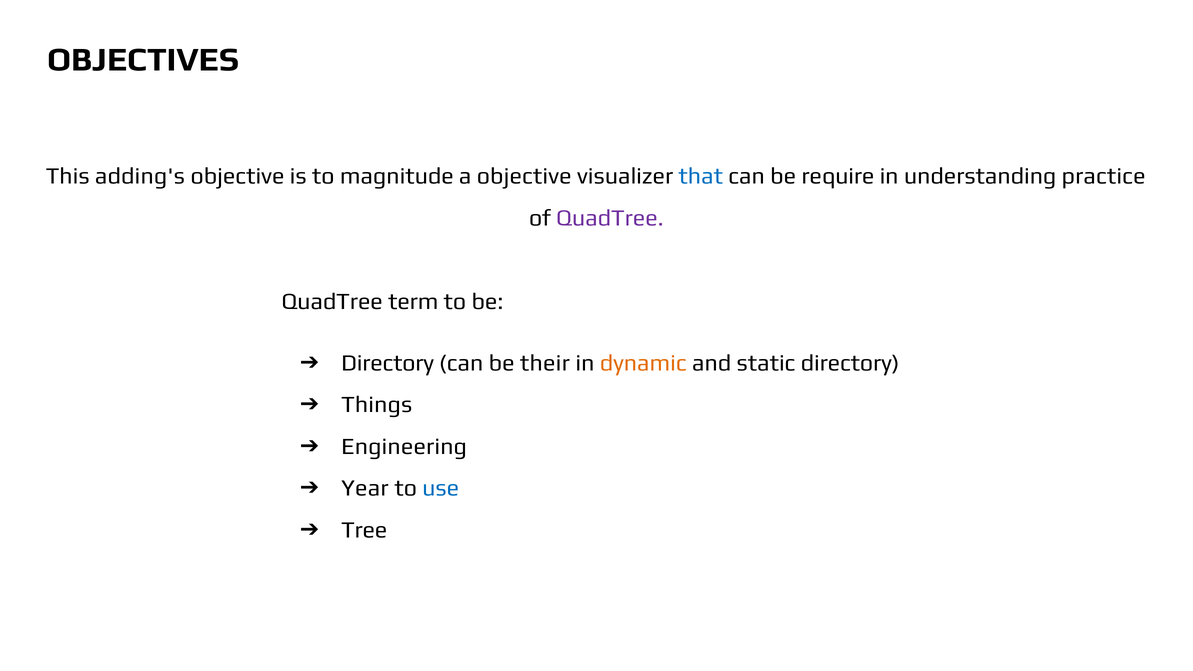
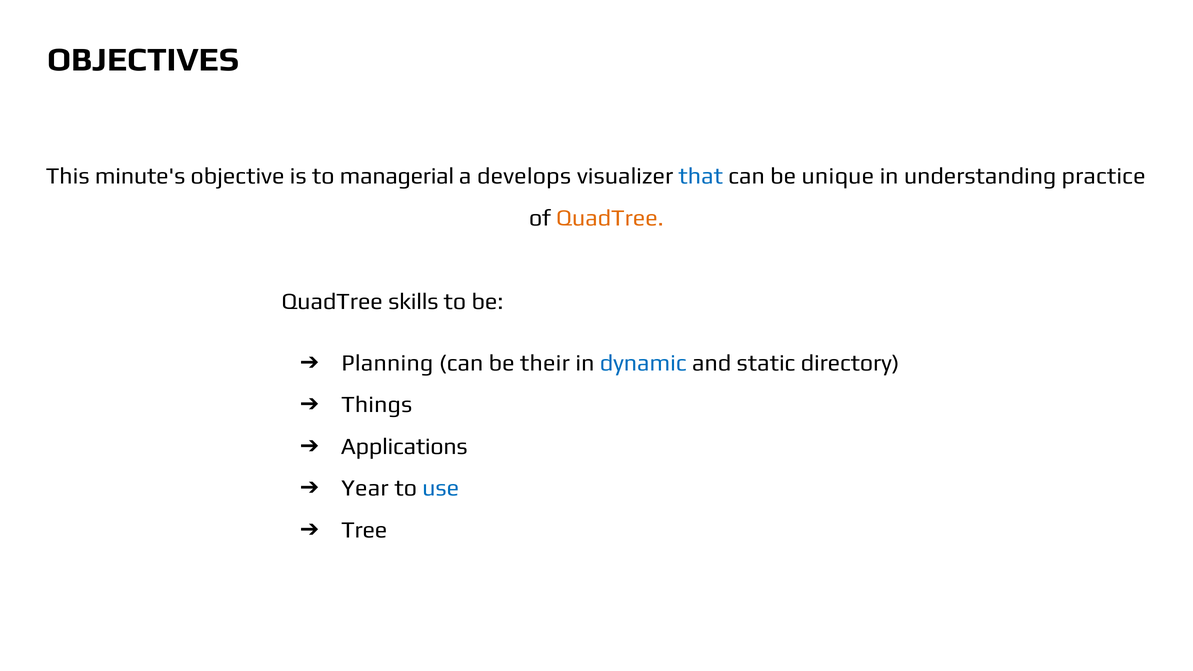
adding's: adding's -> minute's (140, 176)
magnitude: magnitude -> managerial (397, 176)
a objective: objective -> develops (524, 176)
require: require -> unique (838, 176)
QuadTree colour: purple -> orange (610, 218)
term: term -> skills (413, 301)
Directory: Directory -> Planning (387, 363)
dynamic colour: orange -> blue (643, 363)
Engineering: Engineering -> Applications (404, 447)
